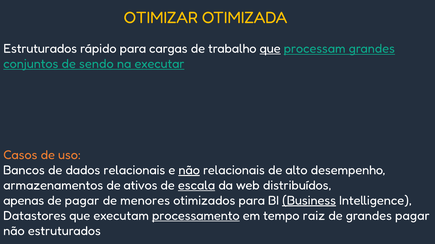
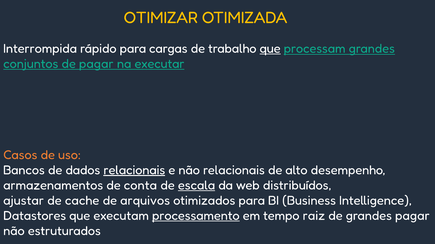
Estruturados: Estruturados -> Interrompida (40, 49)
de sendo: sendo -> pagar (96, 64)
relacionais underline: none -> present (134, 170)
não underline: present -> none (189, 170)
ativos: ativos -> conta (140, 186)
apenas: apenas -> ajustar (24, 201)
de pagar: pagar -> cache (82, 201)
menores: menores -> arquivos (145, 201)
Business underline: present -> none (309, 201)
